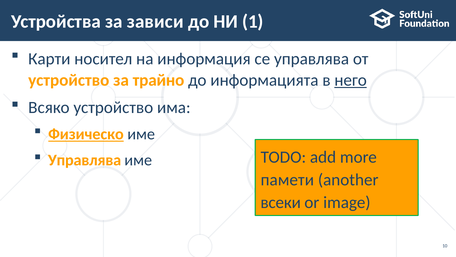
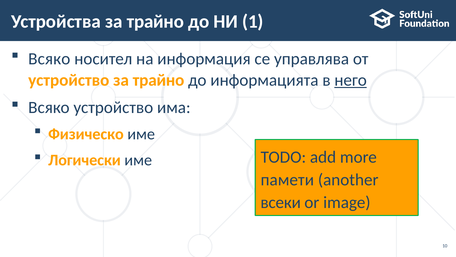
Устройства за зависи: зависи -> трайно (155, 22)
Карти: Карти -> Всяко (49, 59)
Физическо underline: present -> none (86, 134)
Управлява: Управлява -> Логически (84, 160)
